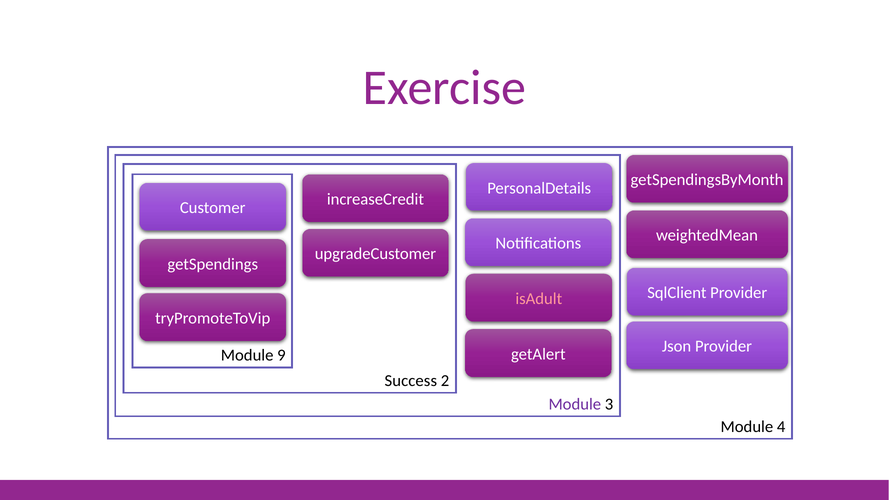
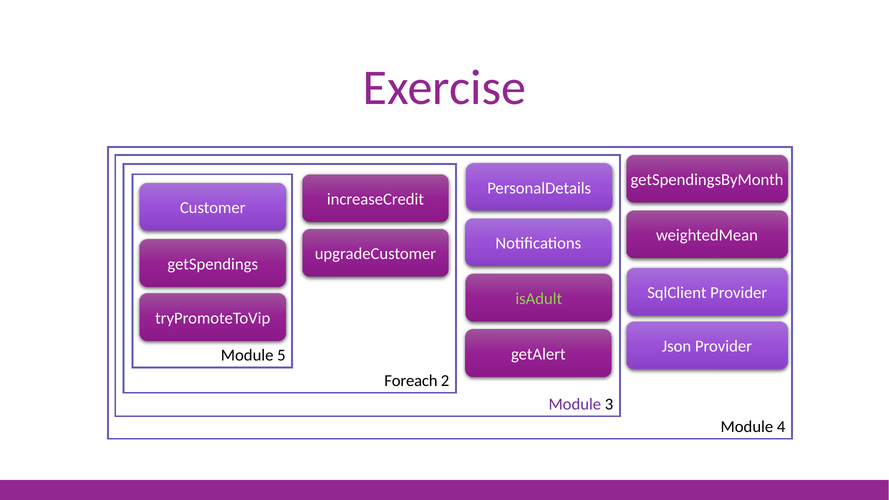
isAdult colour: pink -> light green (539, 299)
9: 9 -> 5 (281, 355)
Success: Success -> Foreach (411, 381)
